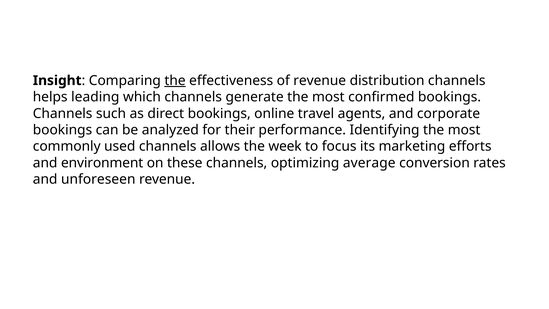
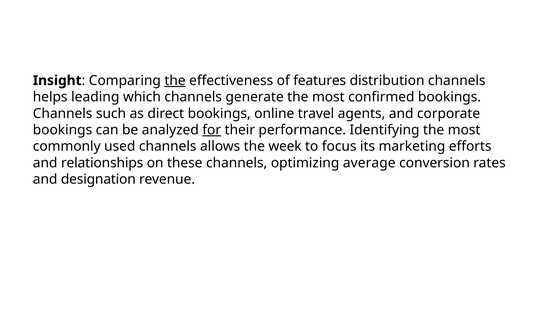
of revenue: revenue -> features (320, 80)
for underline: none -> present (212, 130)
environment: environment -> relationships (102, 163)
unforeseen: unforeseen -> designation (98, 179)
